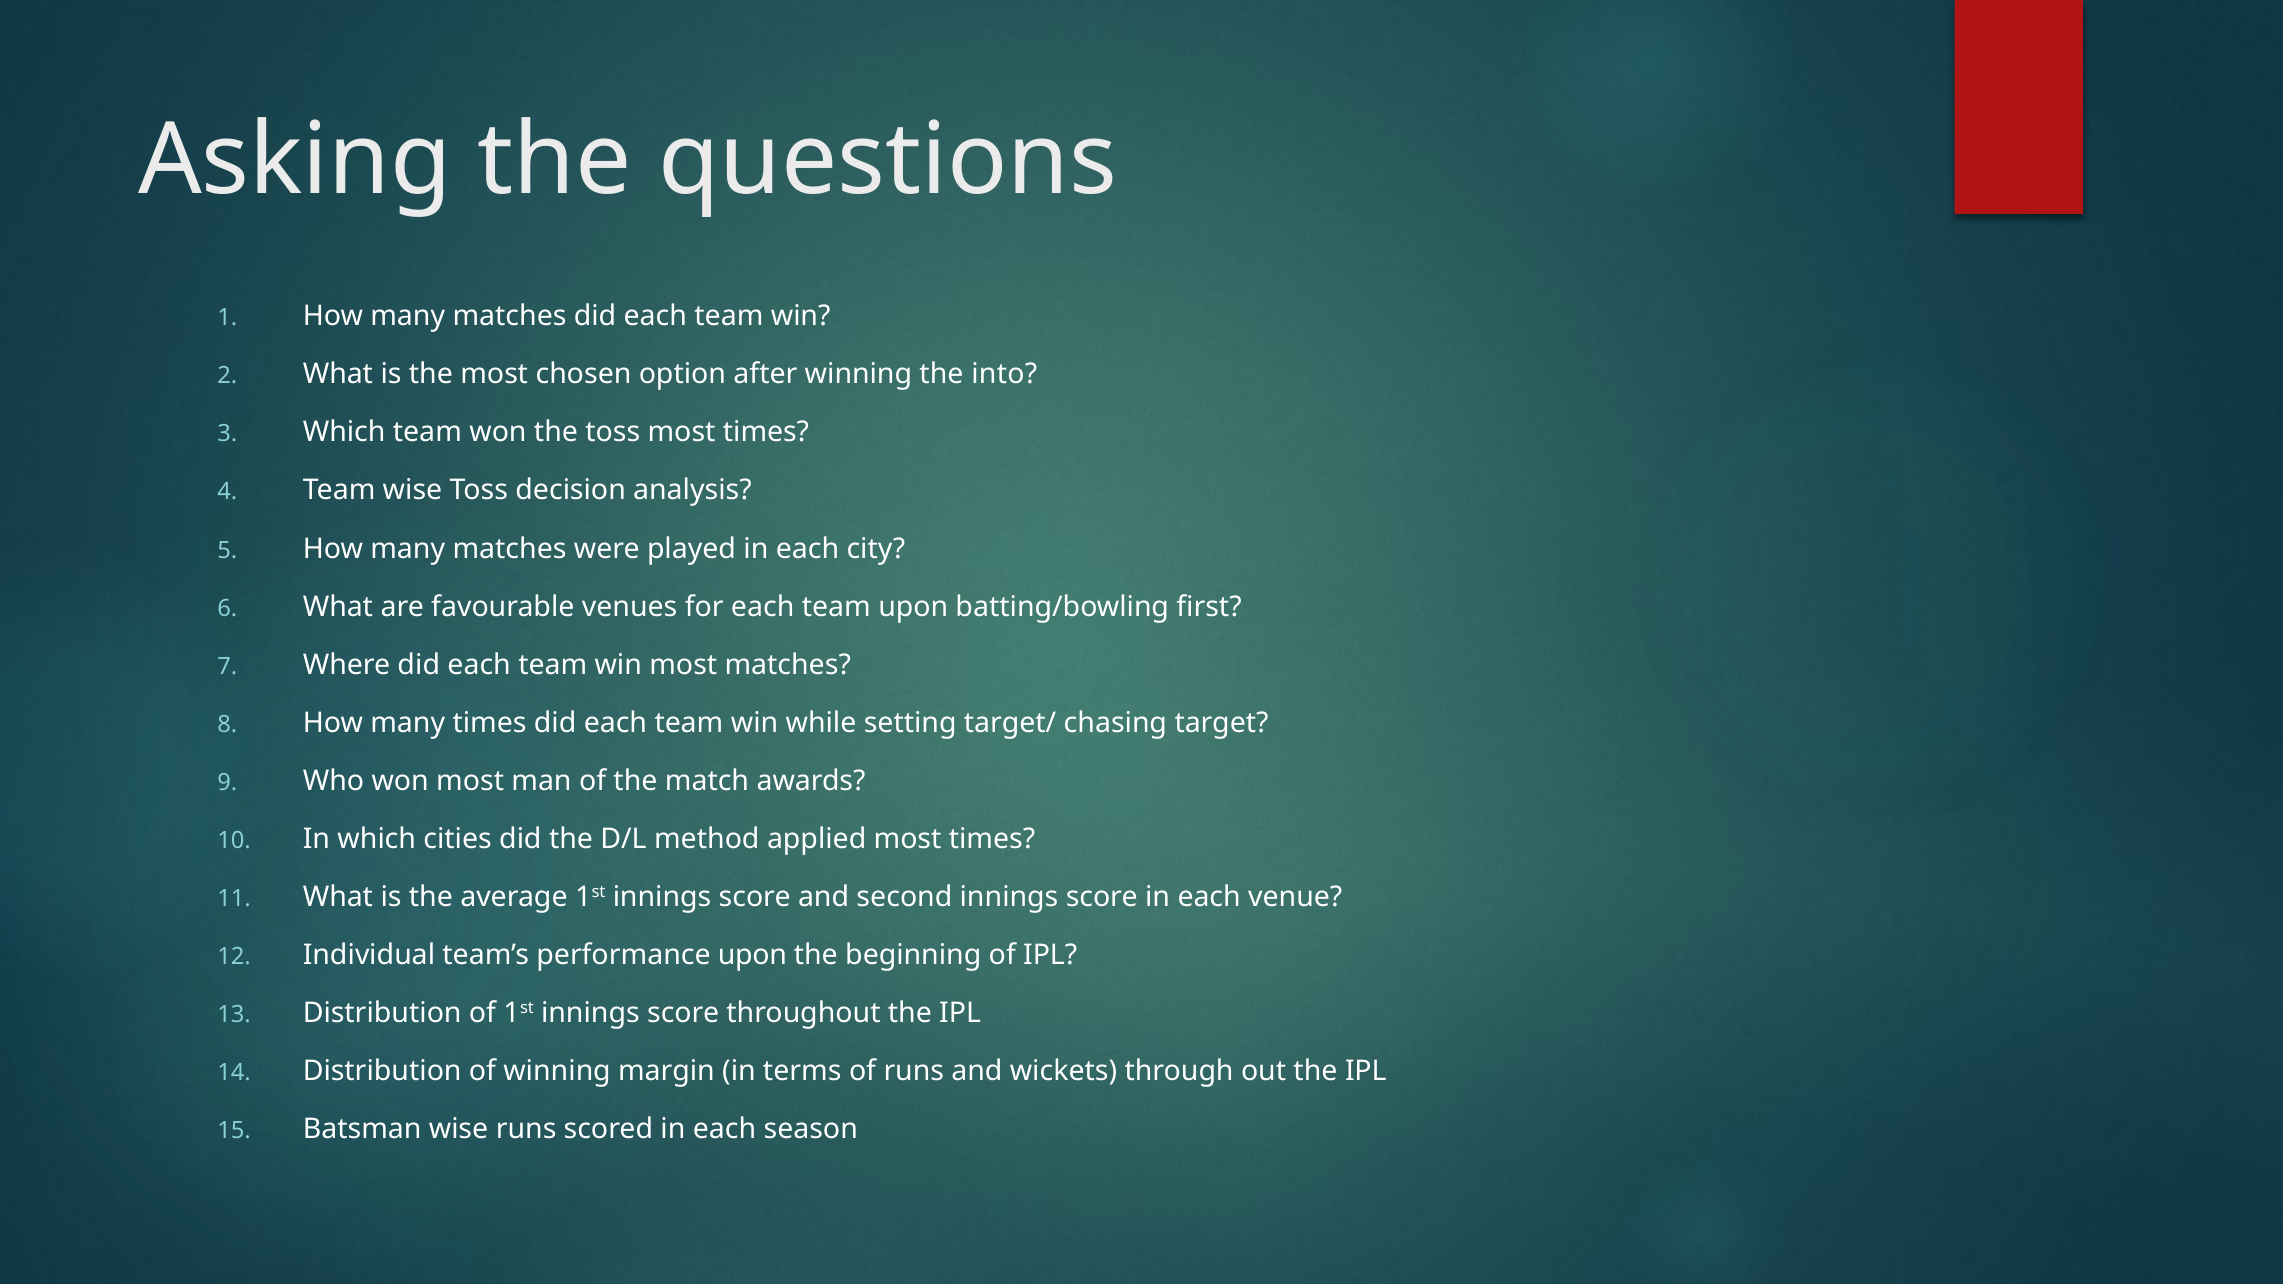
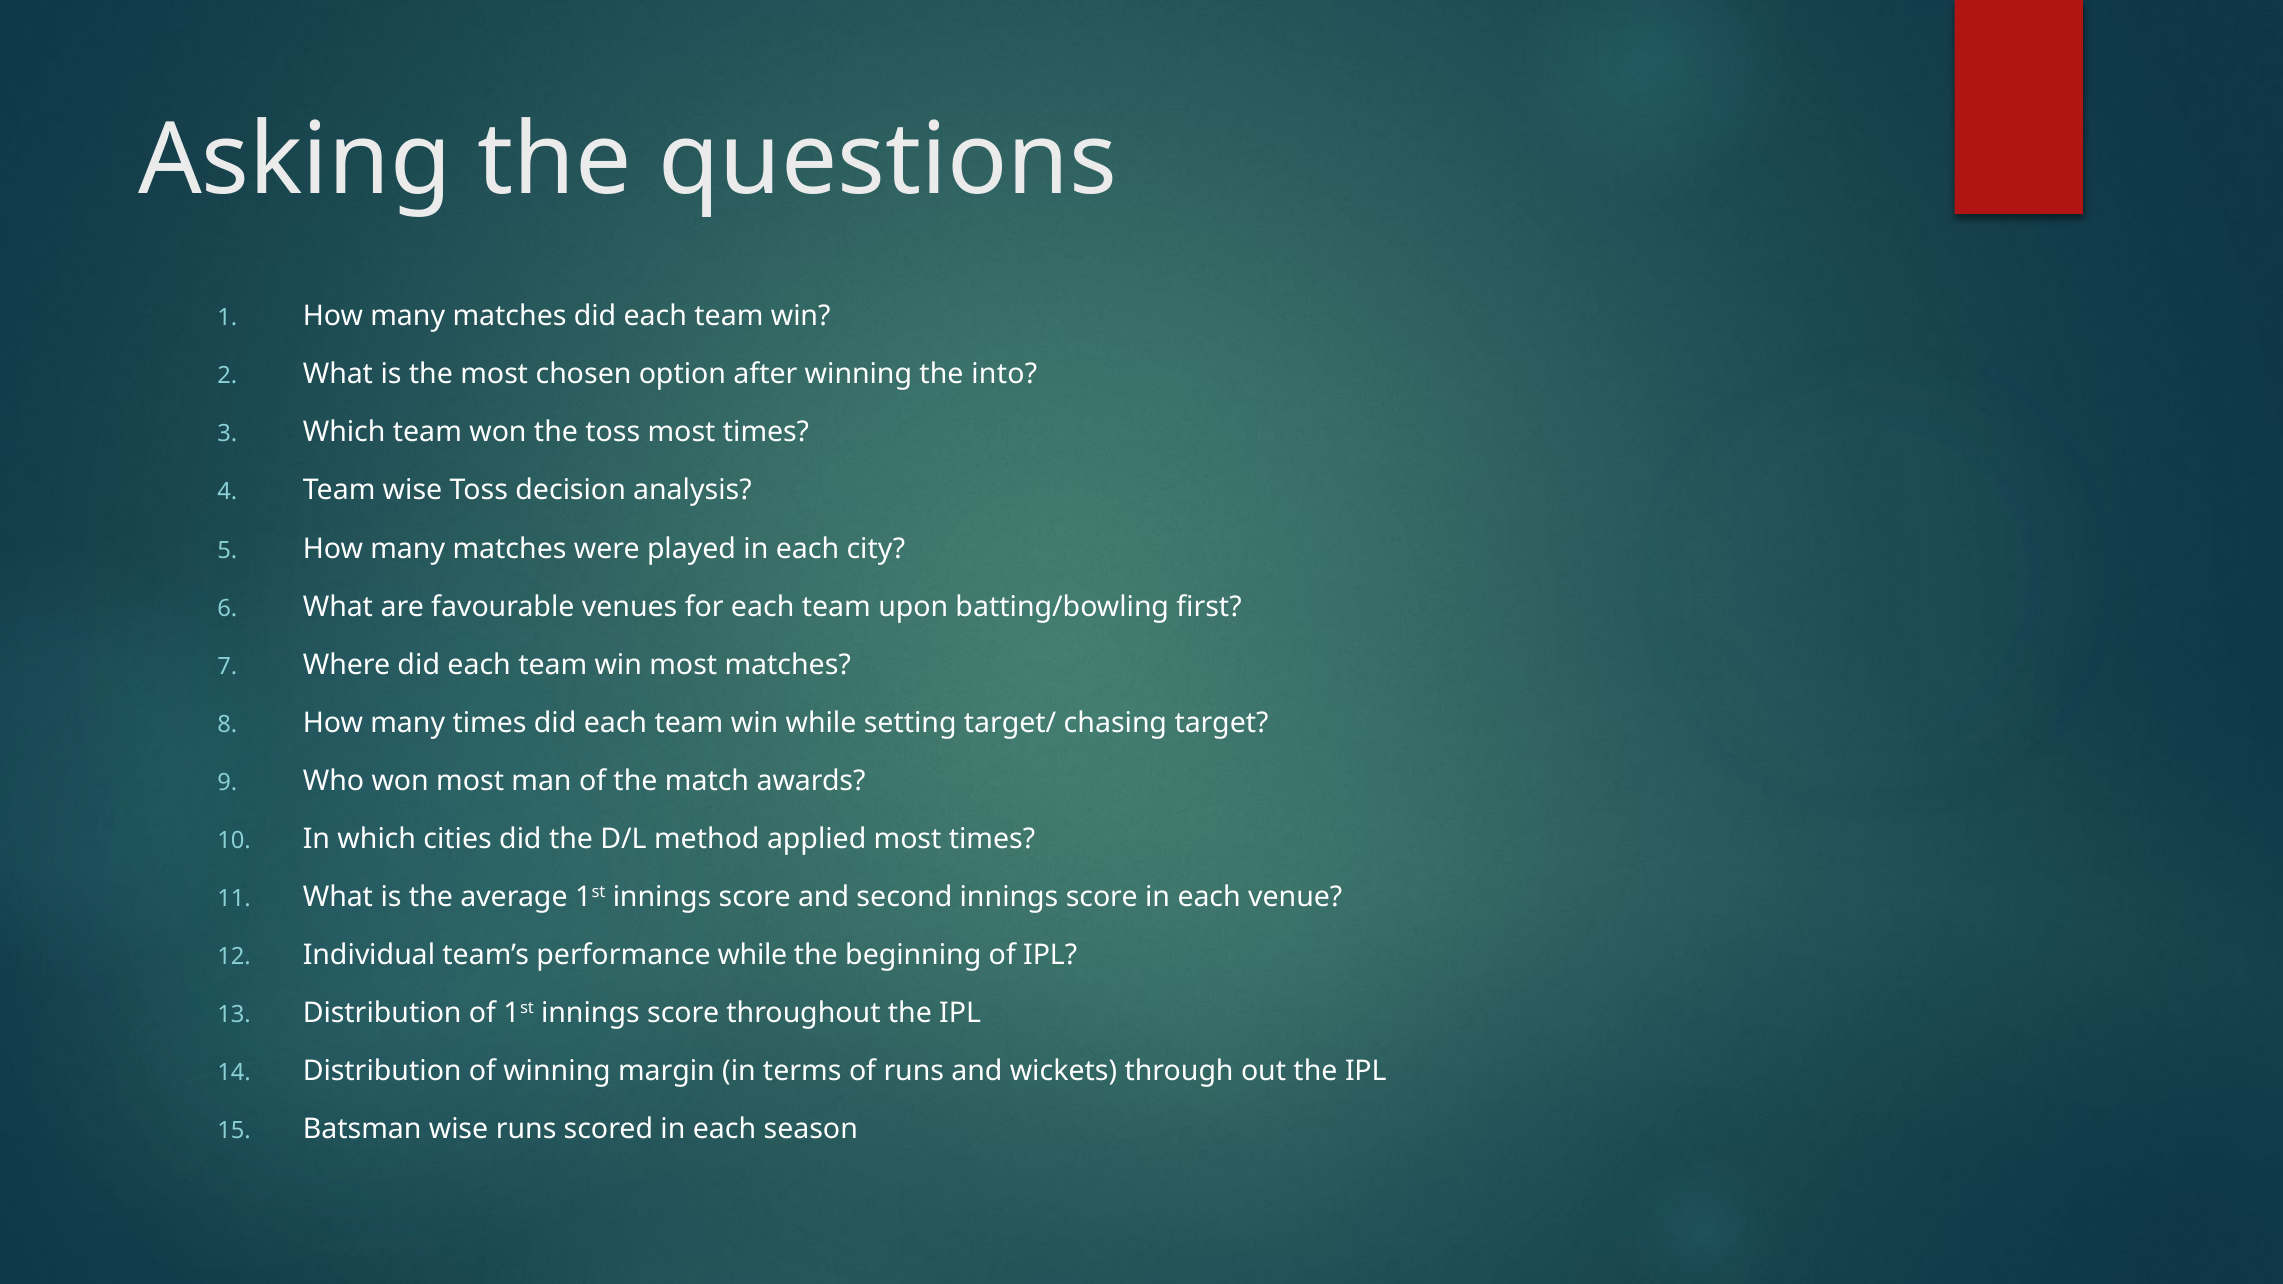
performance upon: upon -> while (752, 955)
